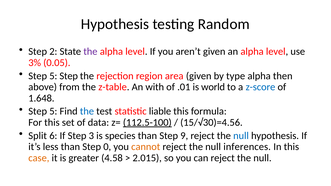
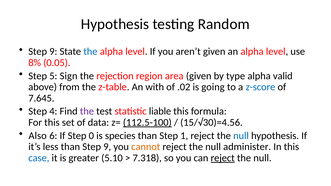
2: 2 -> 9 (53, 52)
the colour: purple -> blue (90, 52)
3%: 3% -> 8% (35, 63)
5 Step: Step -> Sign (69, 76)
then: then -> valid (283, 76)
.01: .01 -> .02 (184, 87)
world: world -> going (213, 87)
1.648: 1.648 -> 7.645 (41, 98)
5: 5 -> 4 (53, 111)
the colour: blue -> purple (87, 111)
Split: Split -> Also (38, 136)
3: 3 -> 0 (91, 136)
9: 9 -> 1 (184, 136)
than Step 0: 0 -> 9 (107, 147)
inferences: inferences -> administer (247, 147)
case colour: orange -> blue (39, 158)
4.58: 4.58 -> 5.10 (112, 158)
2.015: 2.015 -> 7.318 (147, 158)
reject underline: none -> present (223, 158)
